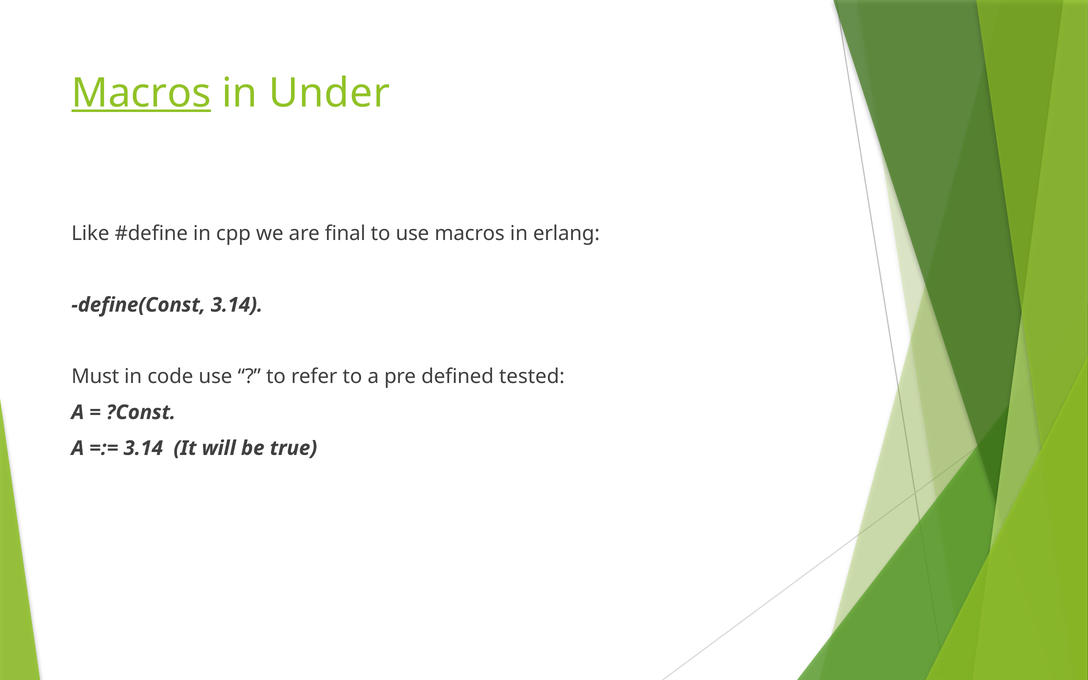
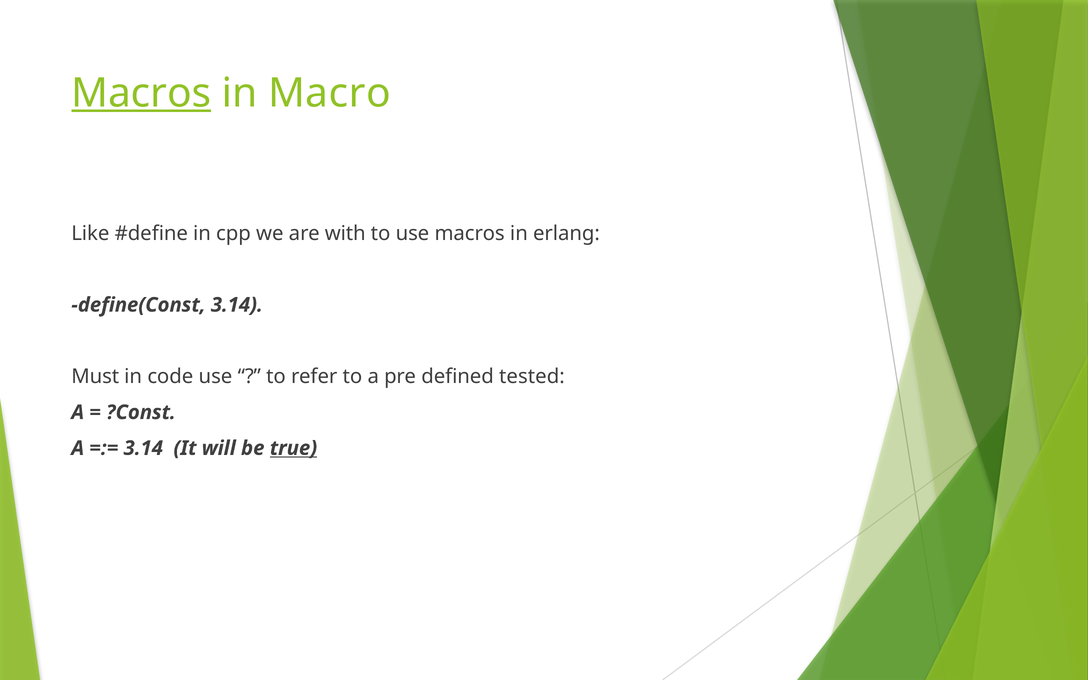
Under: Under -> Macro (329, 93)
final: final -> with (345, 233)
true underline: none -> present (293, 448)
